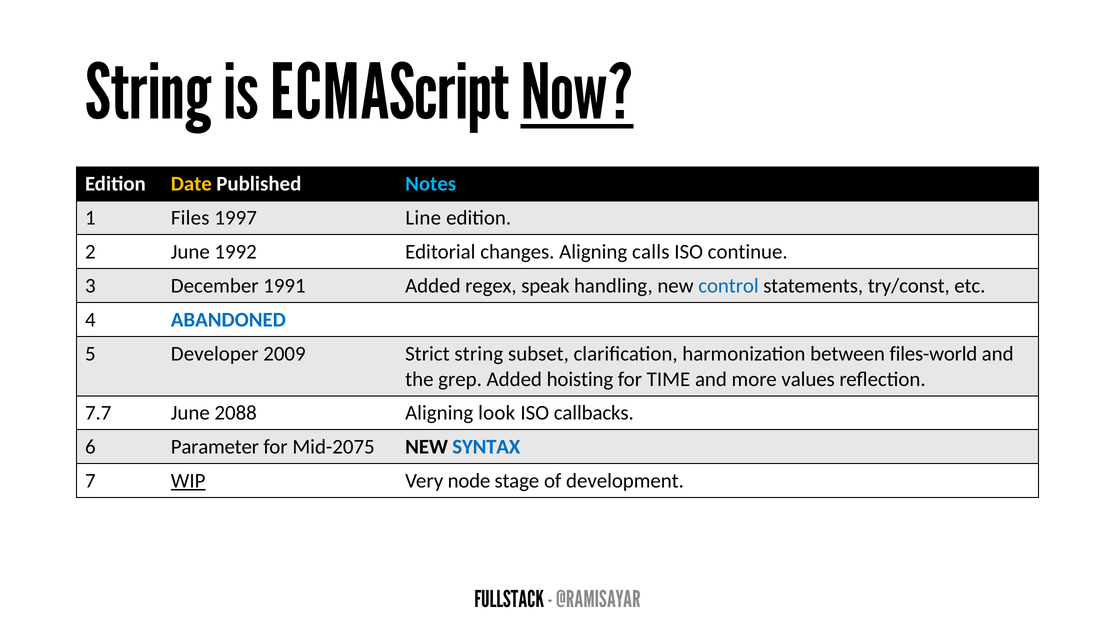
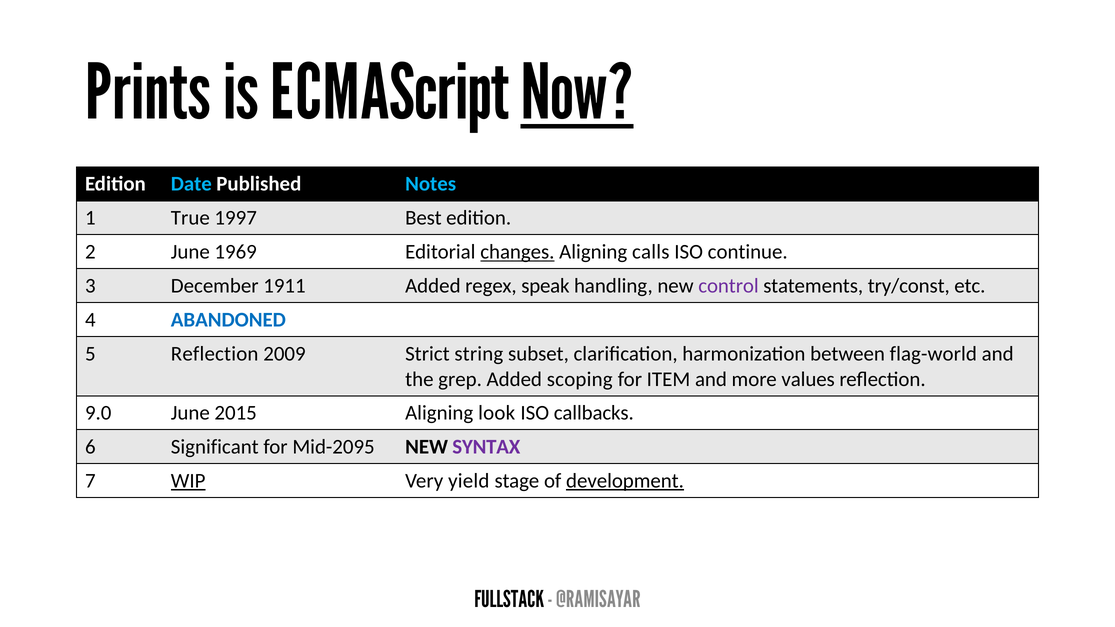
String: String -> Prints (148, 94)
Date colour: yellow -> light blue (191, 184)
Files: Files -> True (190, 218)
Line: Line -> Best (423, 218)
1992: 1992 -> 1969 (236, 252)
changes underline: none -> present (517, 252)
1991: 1991 -> 1911 (284, 286)
control colour: blue -> purple (728, 286)
5 Developer: Developer -> Reflection (215, 354)
files-world: files-world -> flag-world (933, 354)
hoisting: hoisting -> scoping (580, 379)
TIME: TIME -> ITEM (669, 379)
7.7: 7.7 -> 9.0 (98, 413)
2088: 2088 -> 2015 (236, 413)
Parameter: Parameter -> Significant (215, 447)
Mid-2075: Mid-2075 -> Mid-2095 (334, 447)
SYNTAX colour: blue -> purple (486, 447)
node: node -> yield (469, 481)
development underline: none -> present (625, 481)
